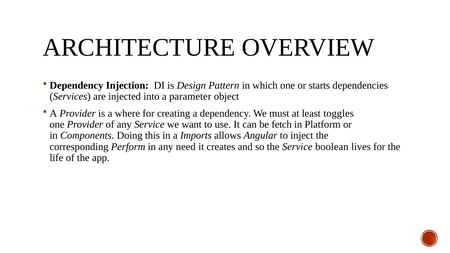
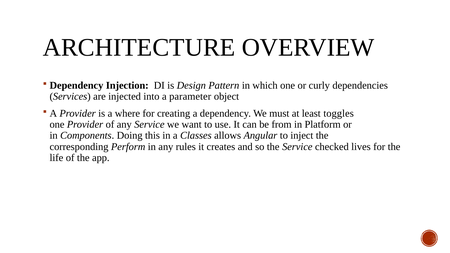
starts: starts -> curly (319, 85)
fetch: fetch -> from (282, 124)
Imports: Imports -> Classes (196, 136)
need: need -> rules (186, 147)
boolean: boolean -> checked (332, 147)
